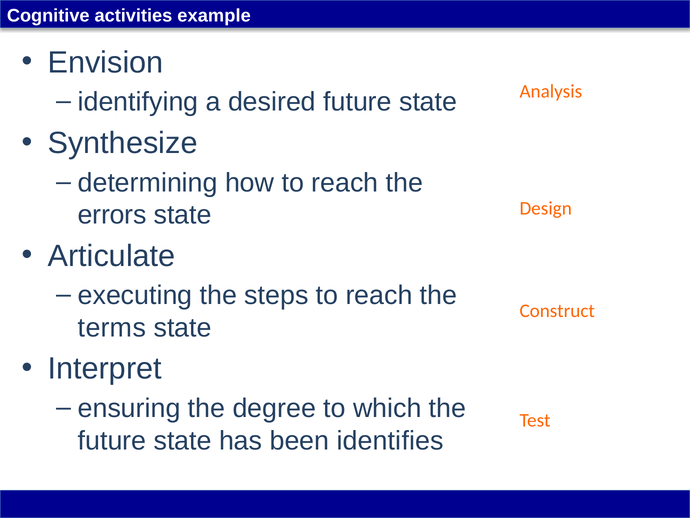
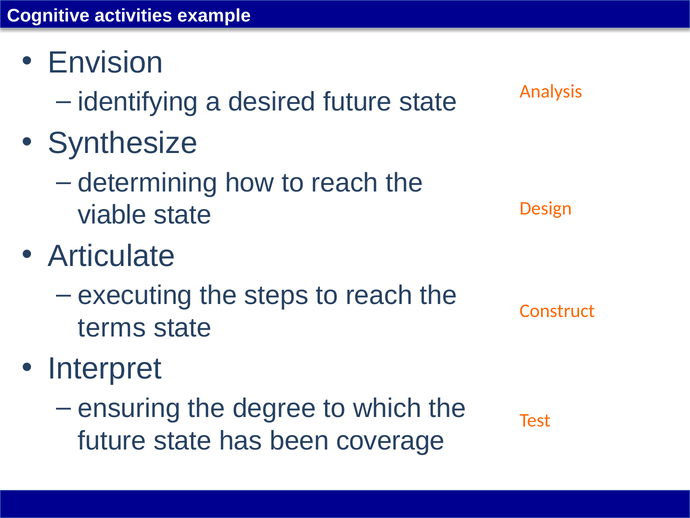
errors: errors -> viable (112, 215)
identifies: identifies -> coverage (390, 440)
